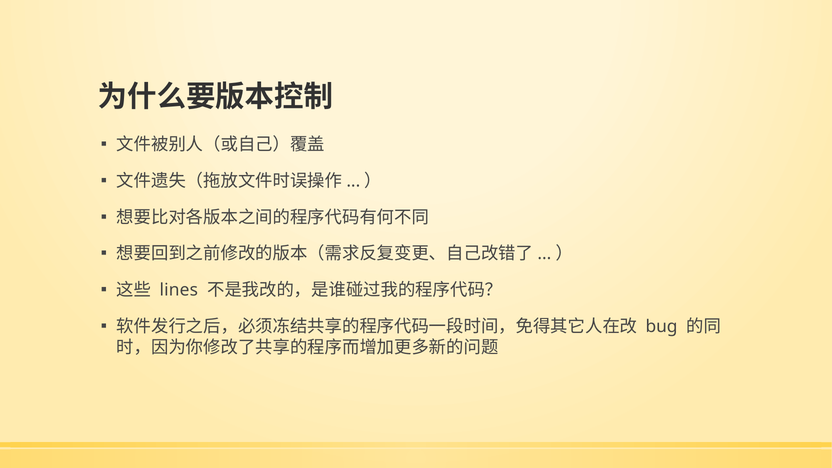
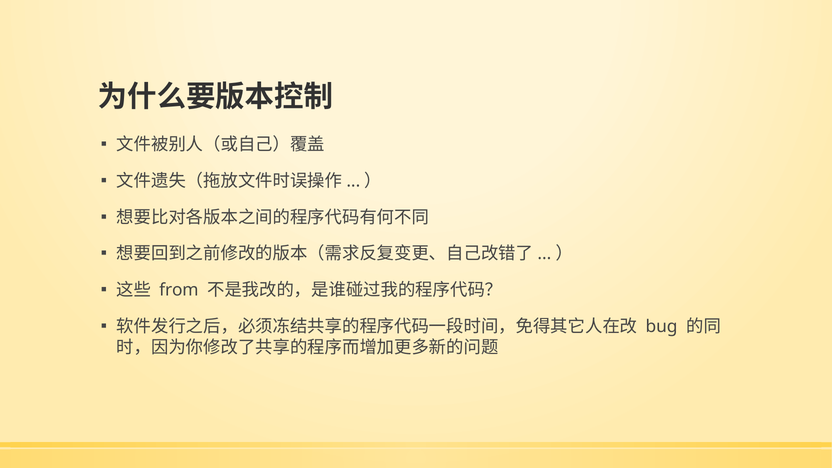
lines: lines -> from (179, 290)
